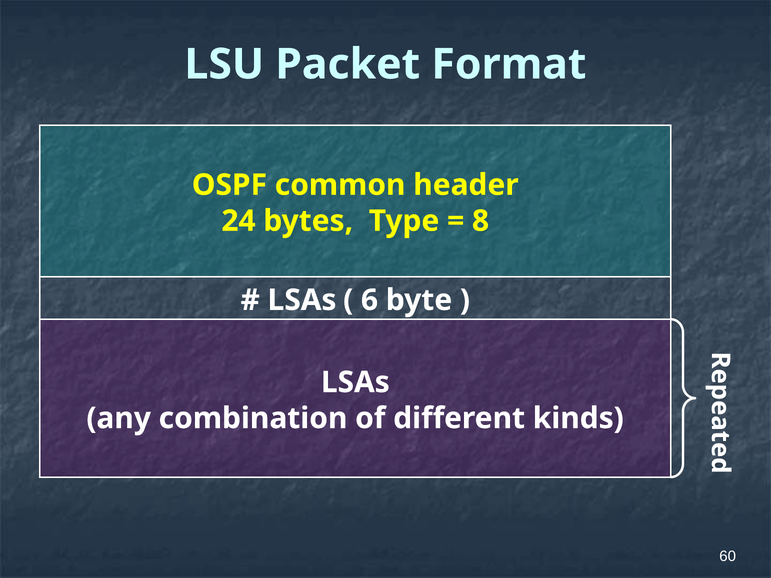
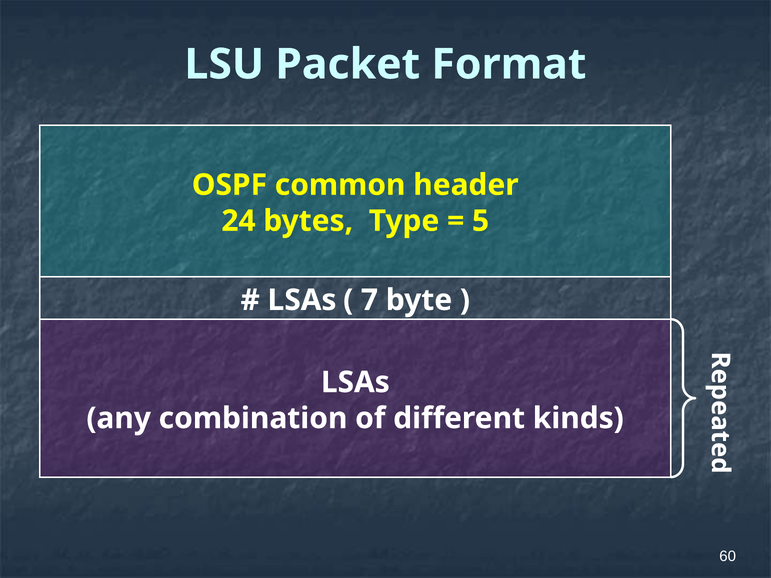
8: 8 -> 5 (481, 221)
6: 6 -> 7 (370, 300)
